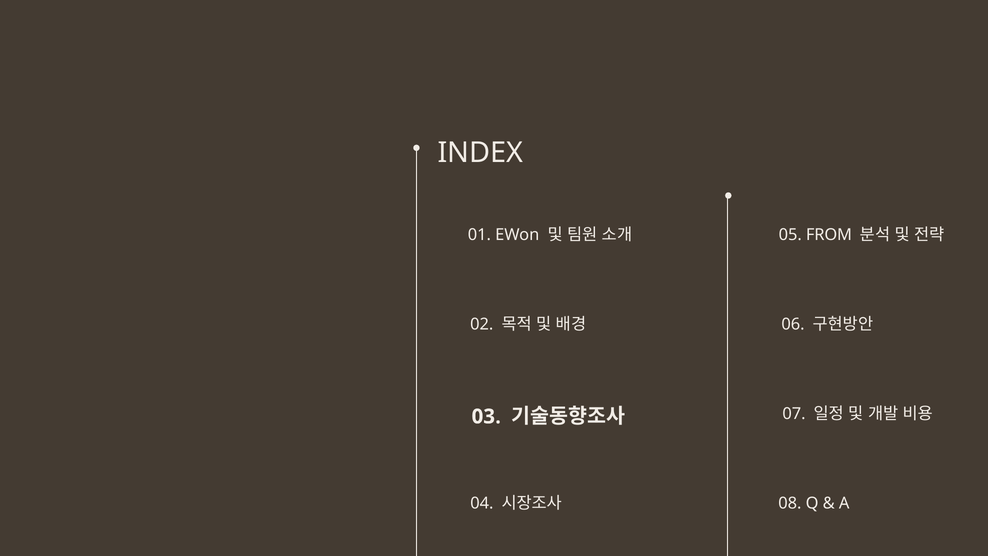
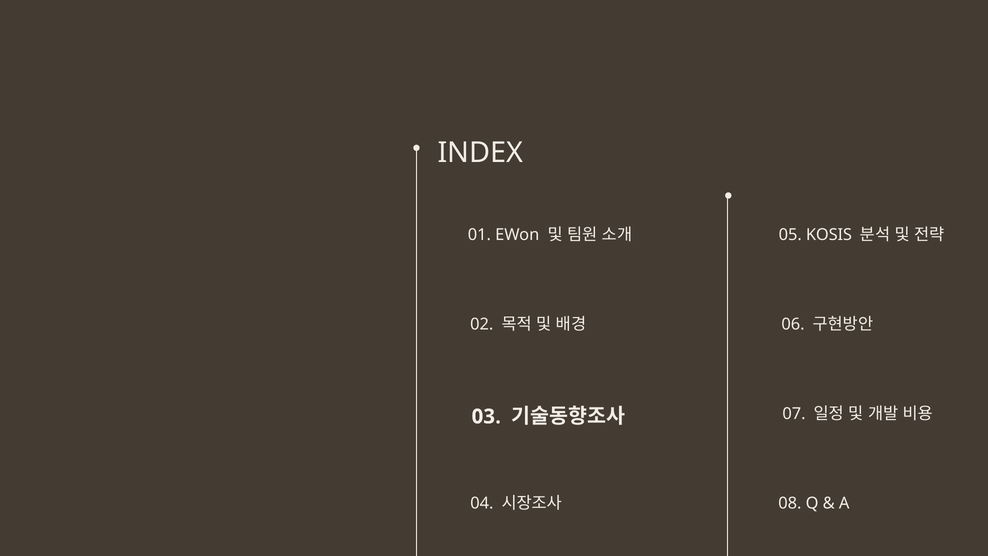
FROM: FROM -> KOSIS (829, 235)
